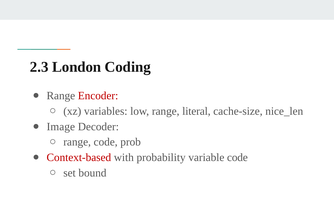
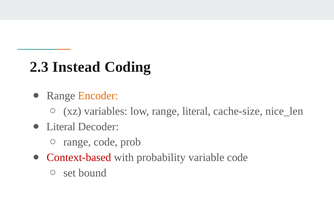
London: London -> Instead (76, 67)
Encoder colour: red -> orange (98, 96)
Image: Image -> Literal (61, 126)
